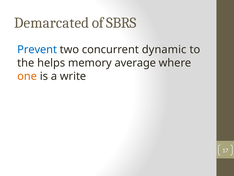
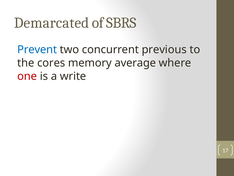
dynamic: dynamic -> previous (164, 50)
helps: helps -> cores (51, 63)
one colour: orange -> red (27, 76)
